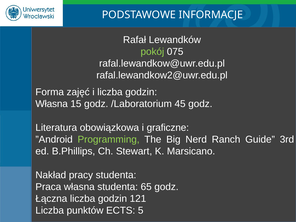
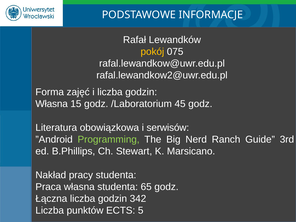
pokój colour: light green -> yellow (152, 52)
graficzne: graficzne -> serwisów (168, 128)
121: 121 -> 342 (138, 199)
